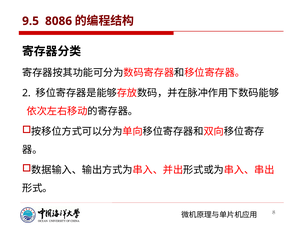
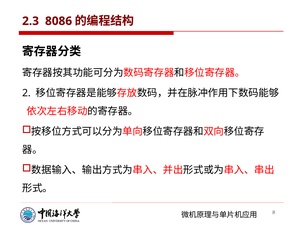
9.5: 9.5 -> 2.3 (31, 21)
